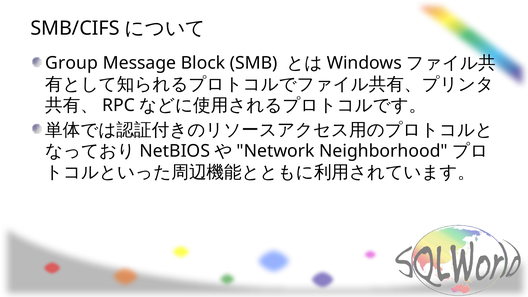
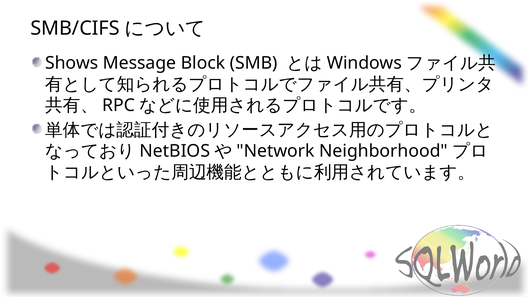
Group: Group -> Shows (72, 63)
